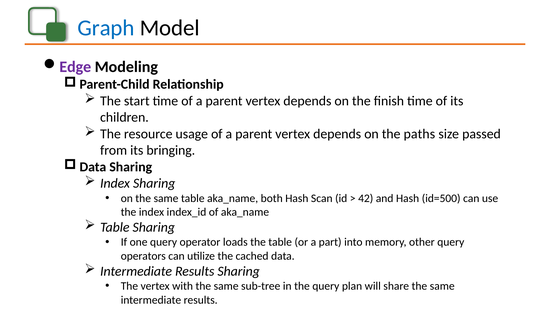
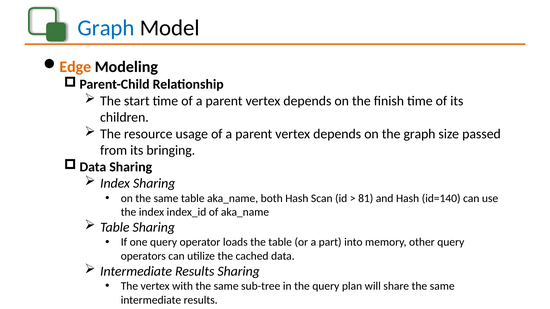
Edge colour: purple -> orange (75, 67)
the paths: paths -> graph (419, 134)
42: 42 -> 81 (366, 199)
id=500: id=500 -> id=140 (441, 199)
